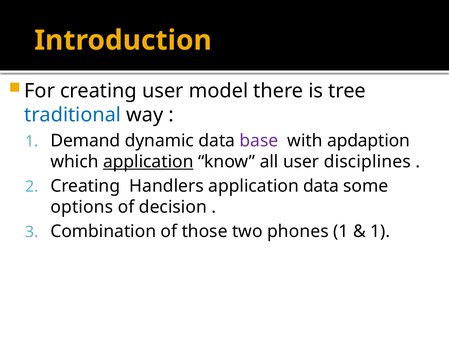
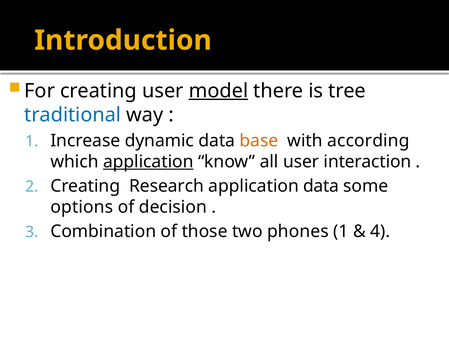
model underline: none -> present (218, 91)
Demand: Demand -> Increase (85, 140)
base colour: purple -> orange (259, 140)
apdaption: apdaption -> according (368, 140)
disciplines: disciplines -> interaction (367, 161)
Handlers: Handlers -> Research (167, 186)
1: 1 -> 4 (380, 231)
